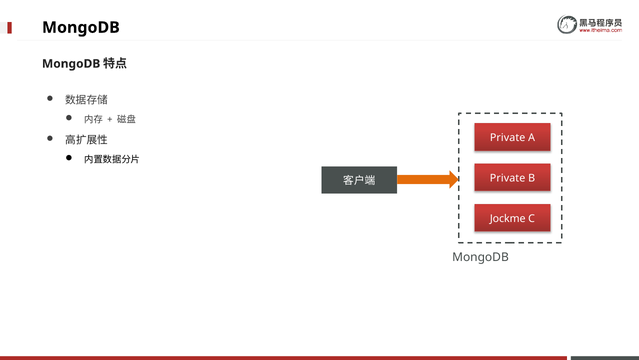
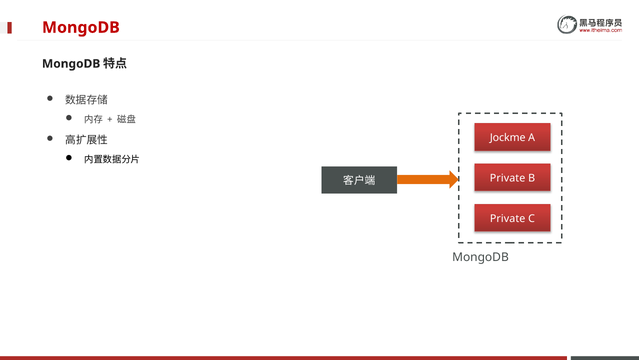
MongoDB colour: black -> red (81, 27)
Private: Private -> Jockme (508, 138)
Jockme: Jockme -> Private (508, 218)
